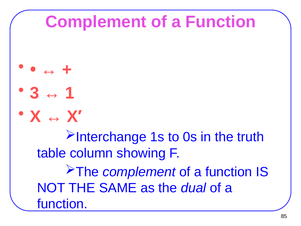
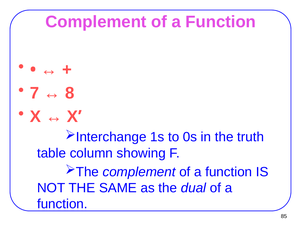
3: 3 -> 7 (34, 93)
1: 1 -> 8 (70, 93)
